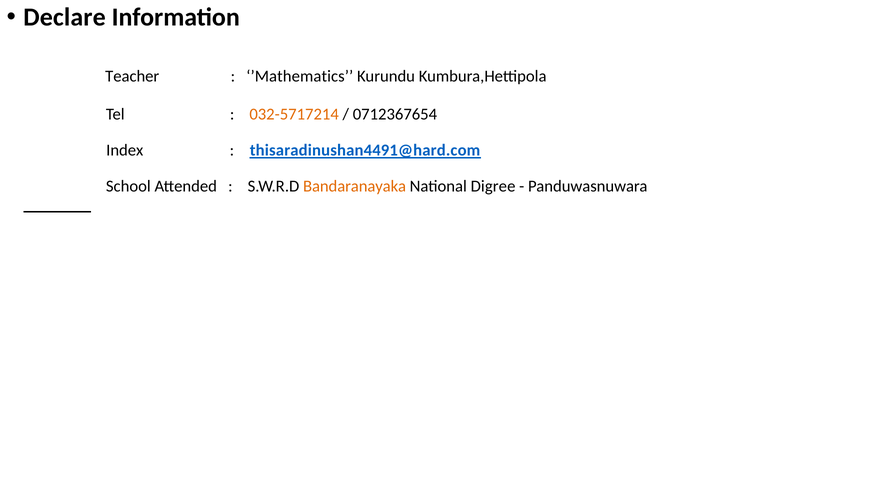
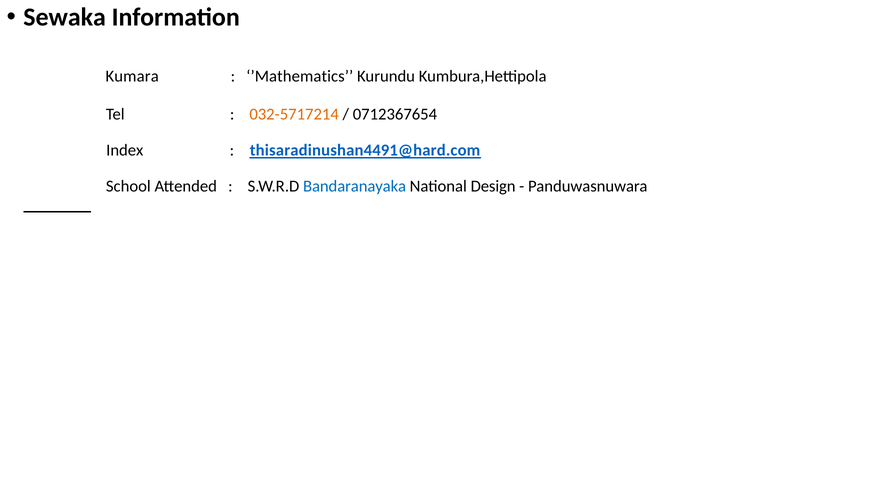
Declare: Declare -> Sewaka (65, 17)
Teacher: Teacher -> Kumara (132, 76)
Bandaranayaka colour: orange -> blue (355, 186)
Digree: Digree -> Design (493, 186)
